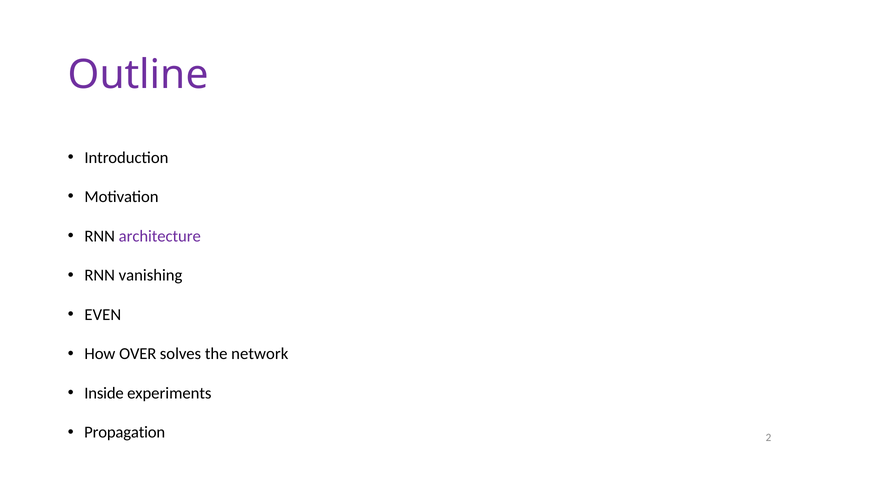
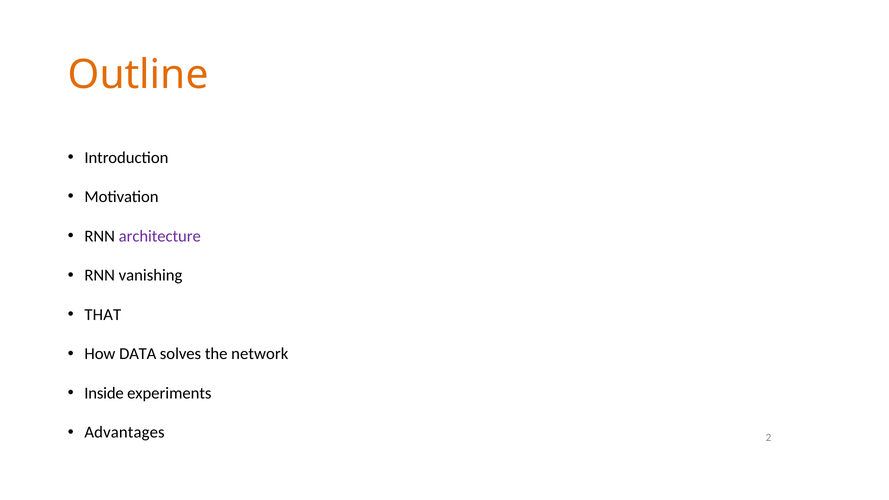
Outline colour: purple -> orange (138, 75)
EVEN: EVEN -> THAT (103, 315)
OVER: OVER -> DATA (138, 354)
Propagation: Propagation -> Advantages (125, 433)
